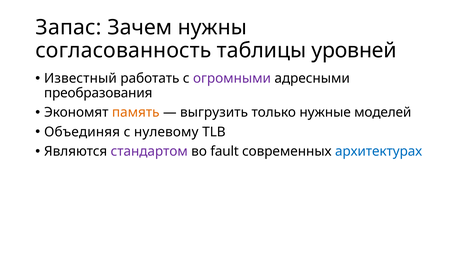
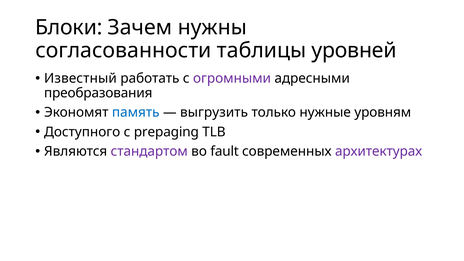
Запас: Запас -> Блоки (69, 27)
согласованность: согласованность -> согласованности (123, 50)
память colour: orange -> blue (136, 113)
моделей: моделей -> уровням (383, 113)
Объединяя: Объединяя -> Доступного (82, 132)
нулевому: нулевому -> prepaging (166, 132)
архитектурах colour: blue -> purple (379, 151)
